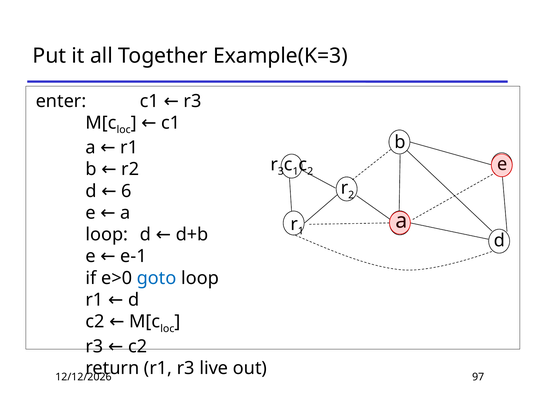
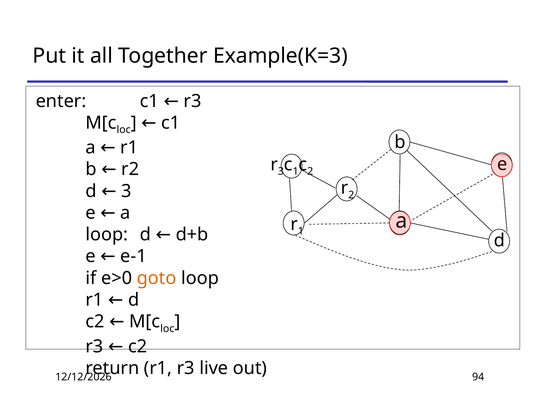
d 6: 6 -> 3 (127, 191)
goto colour: blue -> orange (157, 278)
97: 97 -> 94 (478, 377)
